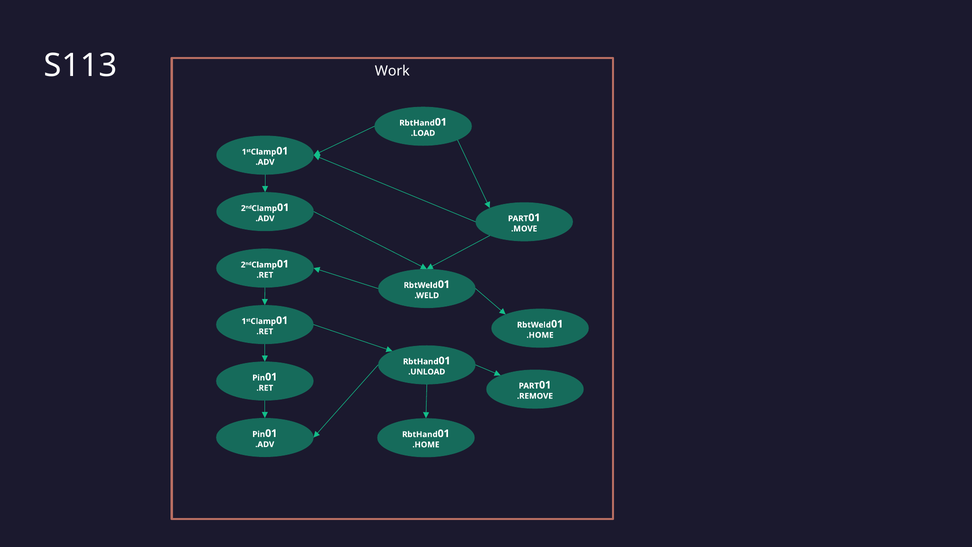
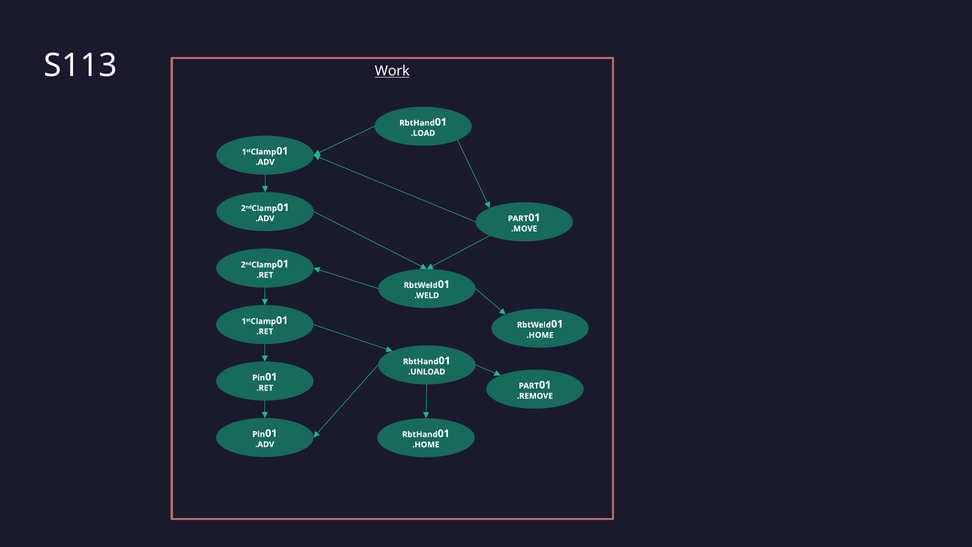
Work underline: none -> present (392, 71)
